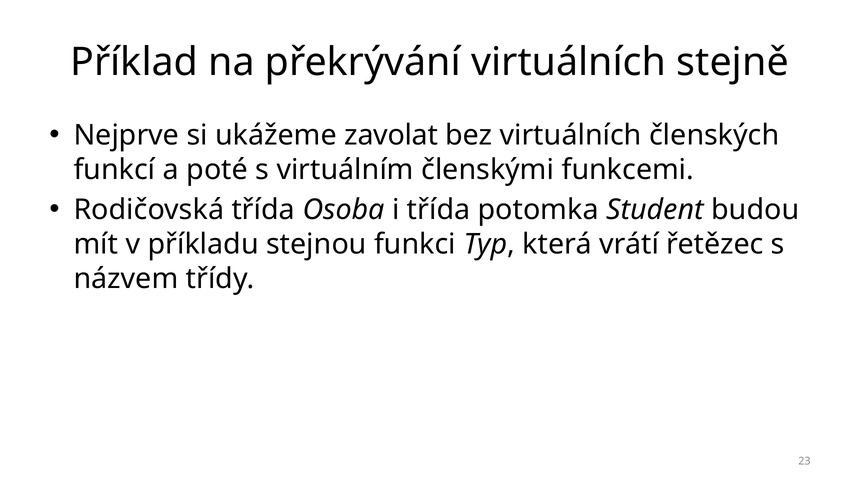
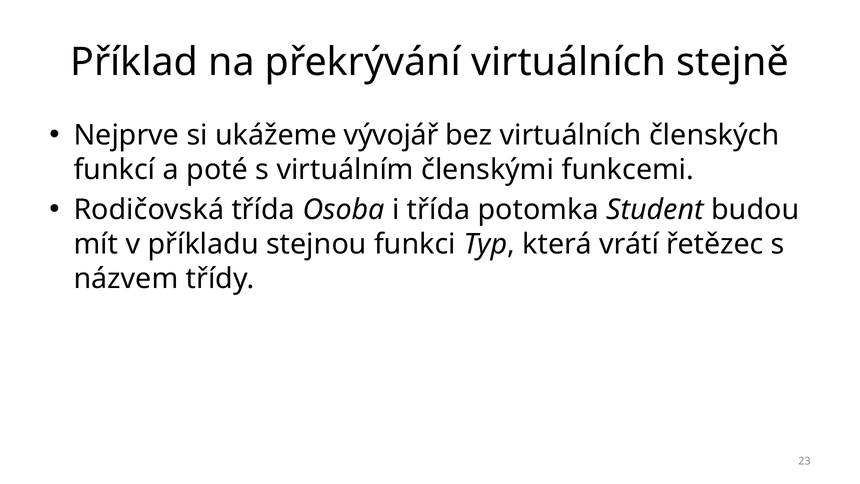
zavolat: zavolat -> vývojář (391, 135)
